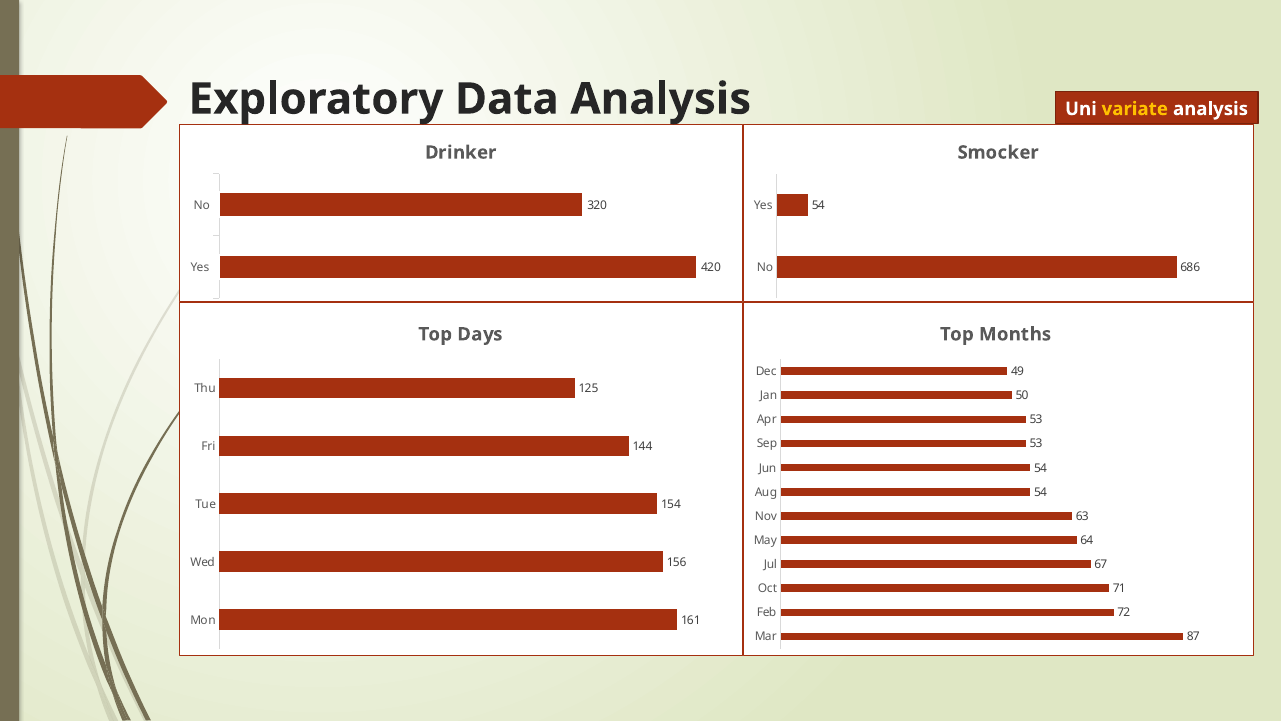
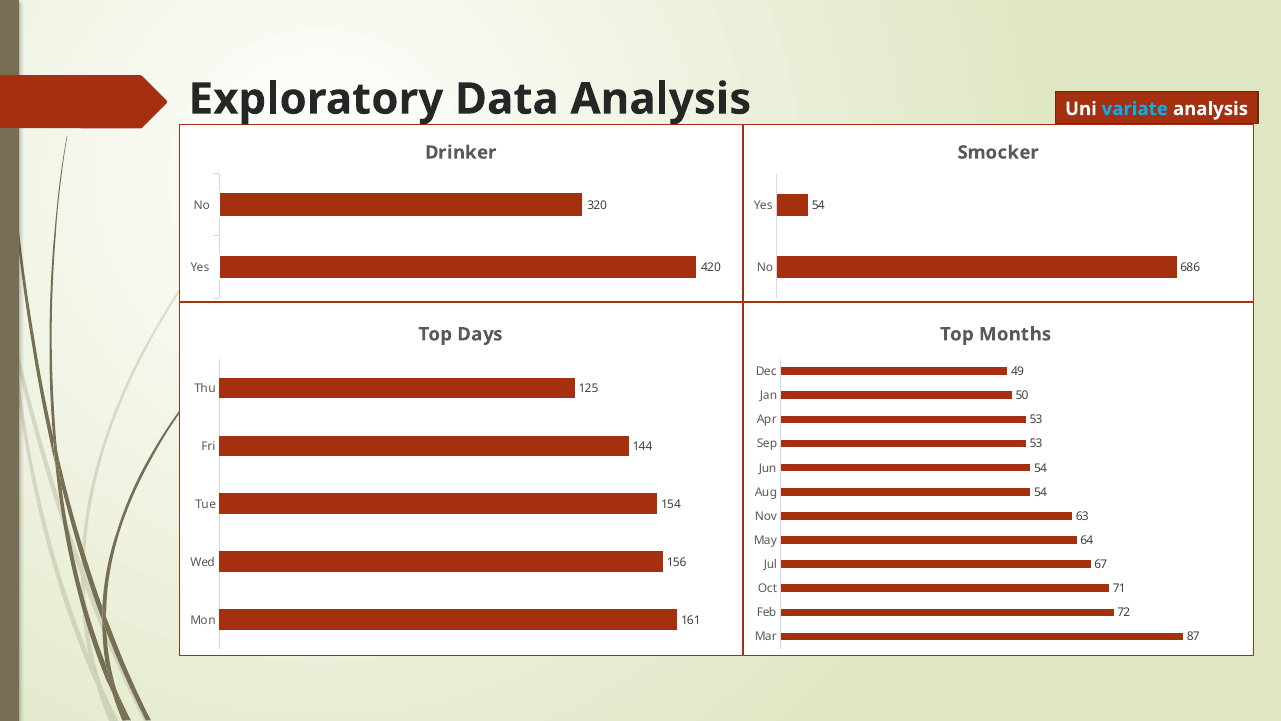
variate colour: yellow -> light blue (1135, 109)
